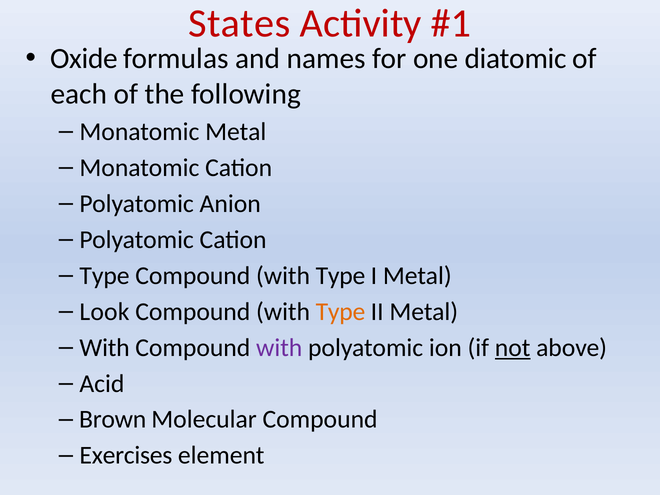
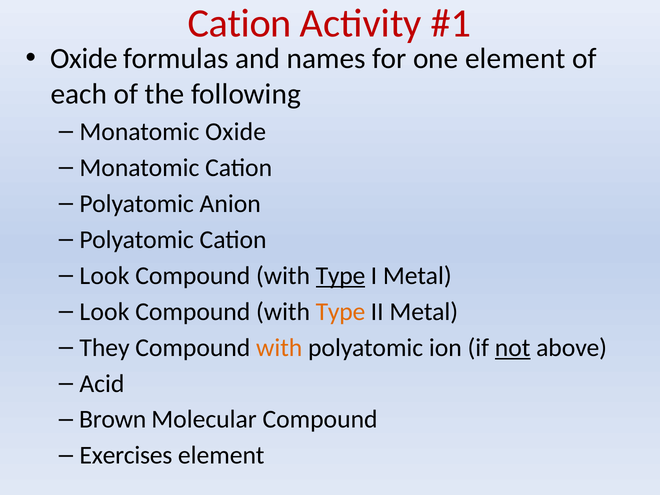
States: States -> Cation (240, 23)
one diatomic: diatomic -> element (515, 59)
Monatomic Metal: Metal -> Oxide (236, 132)
Type: Type -> Look (104, 276)
Type underline: none -> present (340, 276)
With: With -> They (105, 348)
with colour: purple -> orange (279, 348)
